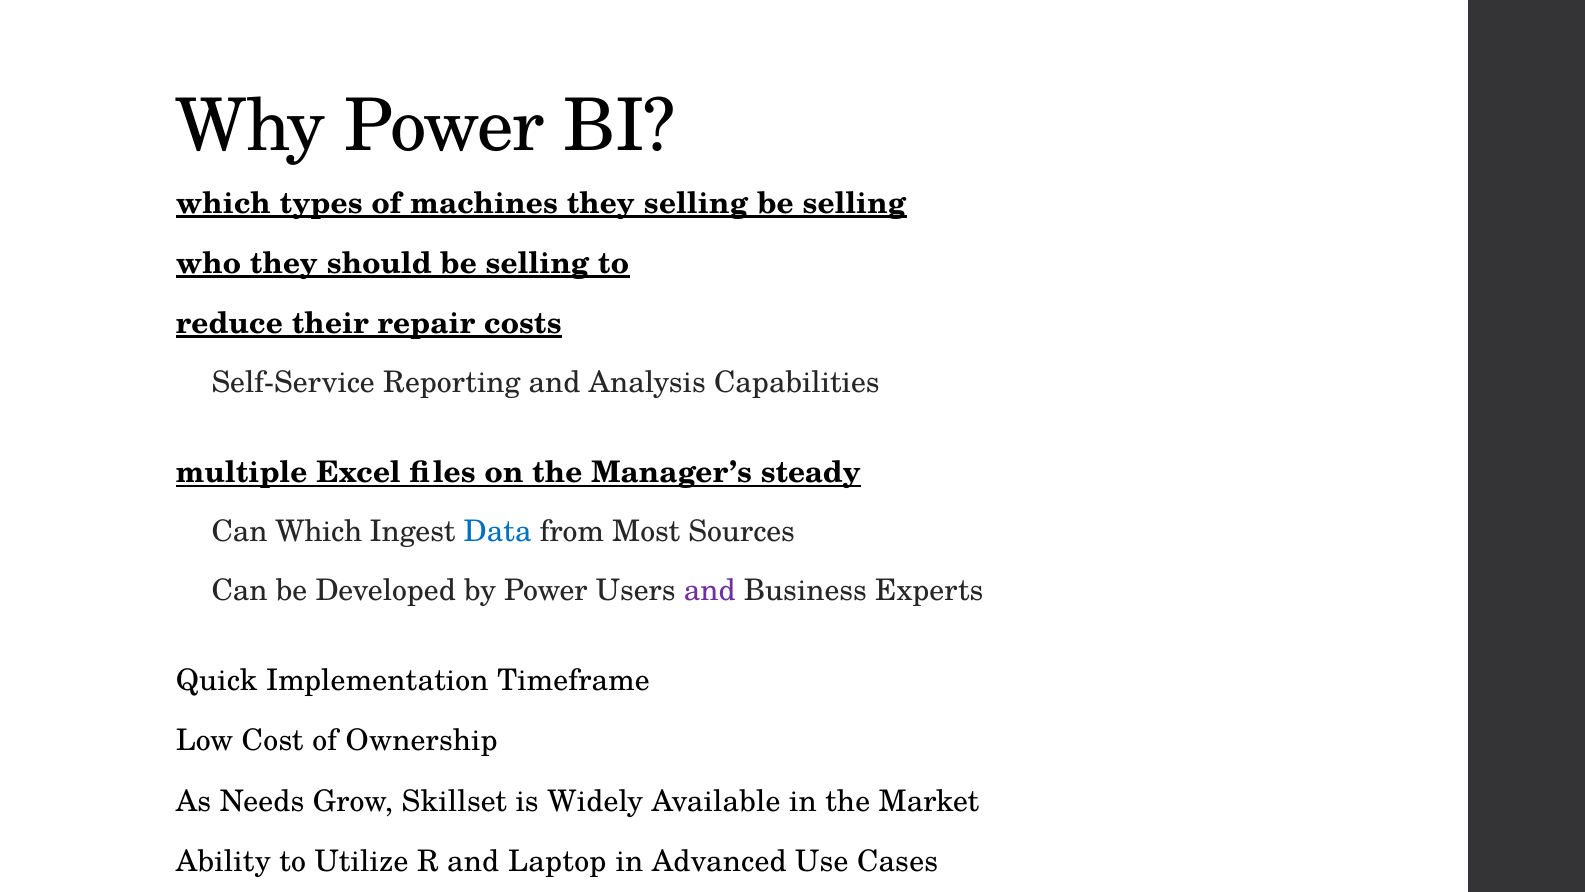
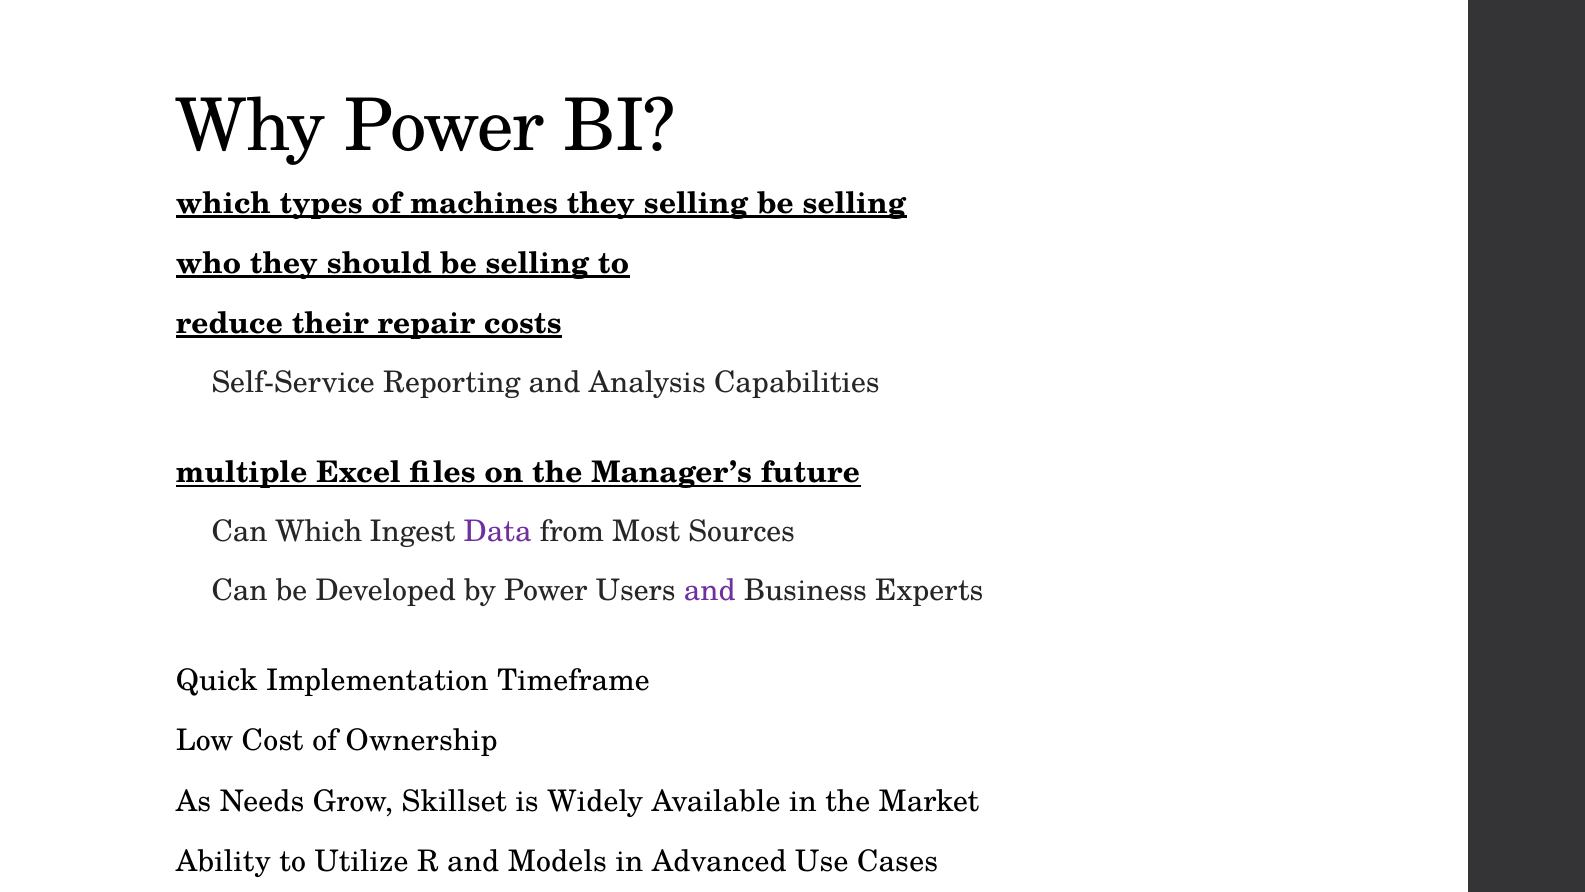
steady: steady -> future (811, 473)
Data colour: blue -> purple (498, 532)
Laptop: Laptop -> Models (557, 861)
